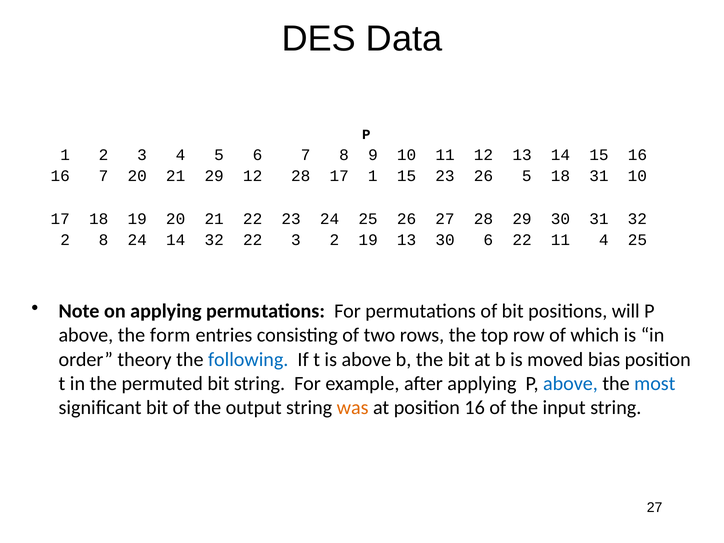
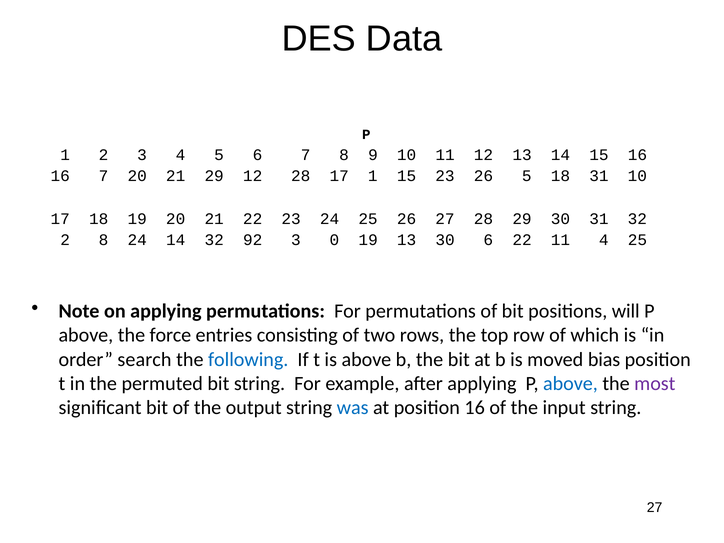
32 22: 22 -> 92 (253, 240)
3 2: 2 -> 0 (334, 240)
form: form -> force (170, 335)
theory: theory -> search (144, 359)
most colour: blue -> purple (655, 384)
was colour: orange -> blue (353, 408)
